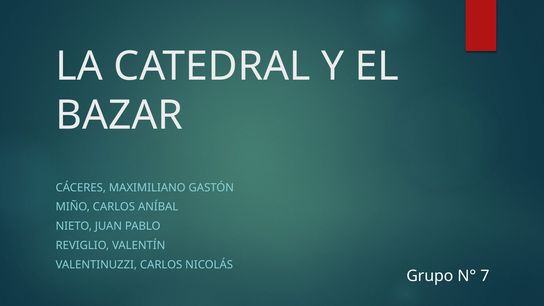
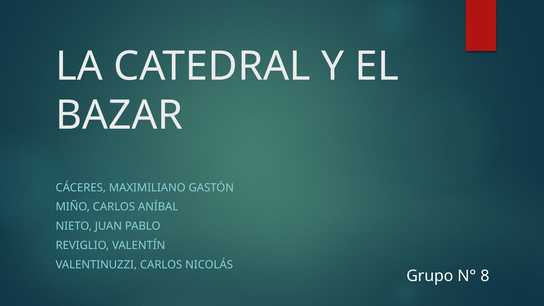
7: 7 -> 8 (485, 276)
